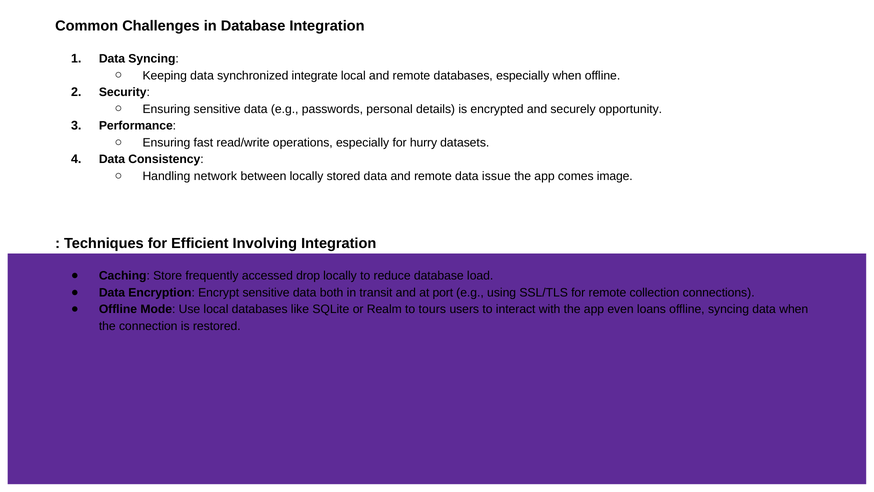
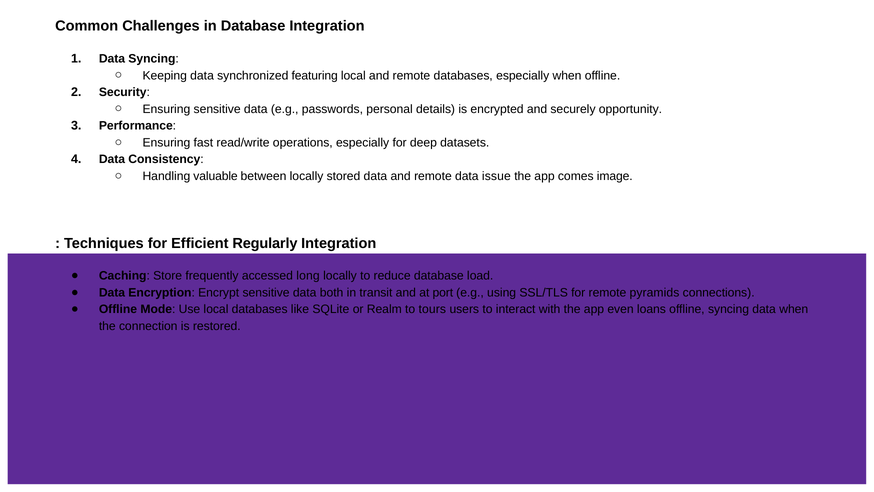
integrate: integrate -> featuring (315, 75)
hurry: hurry -> deep (423, 142)
network: network -> valuable (216, 176)
Involving: Involving -> Regularly (265, 243)
drop: drop -> long (308, 276)
collection: collection -> pyramids (654, 292)
